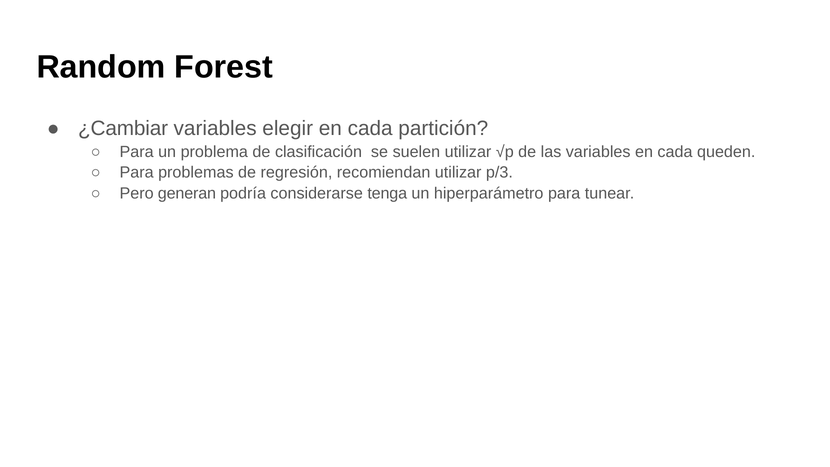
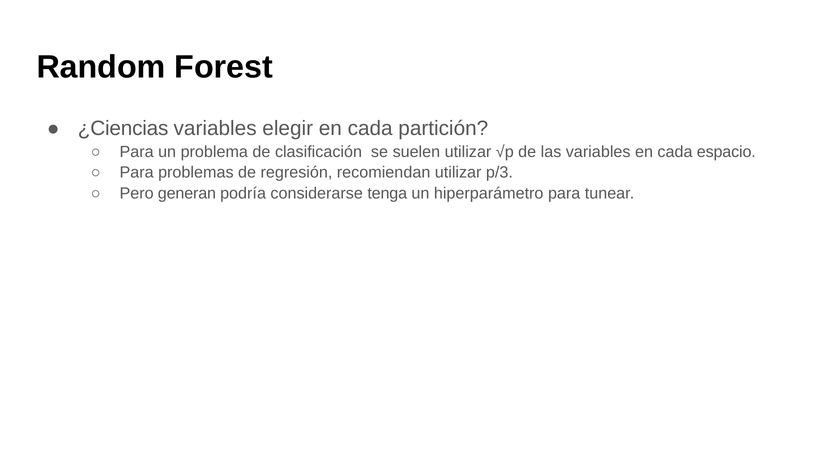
¿Cambiar: ¿Cambiar -> ¿Ciencias (123, 128)
queden: queden -> espacio (726, 152)
